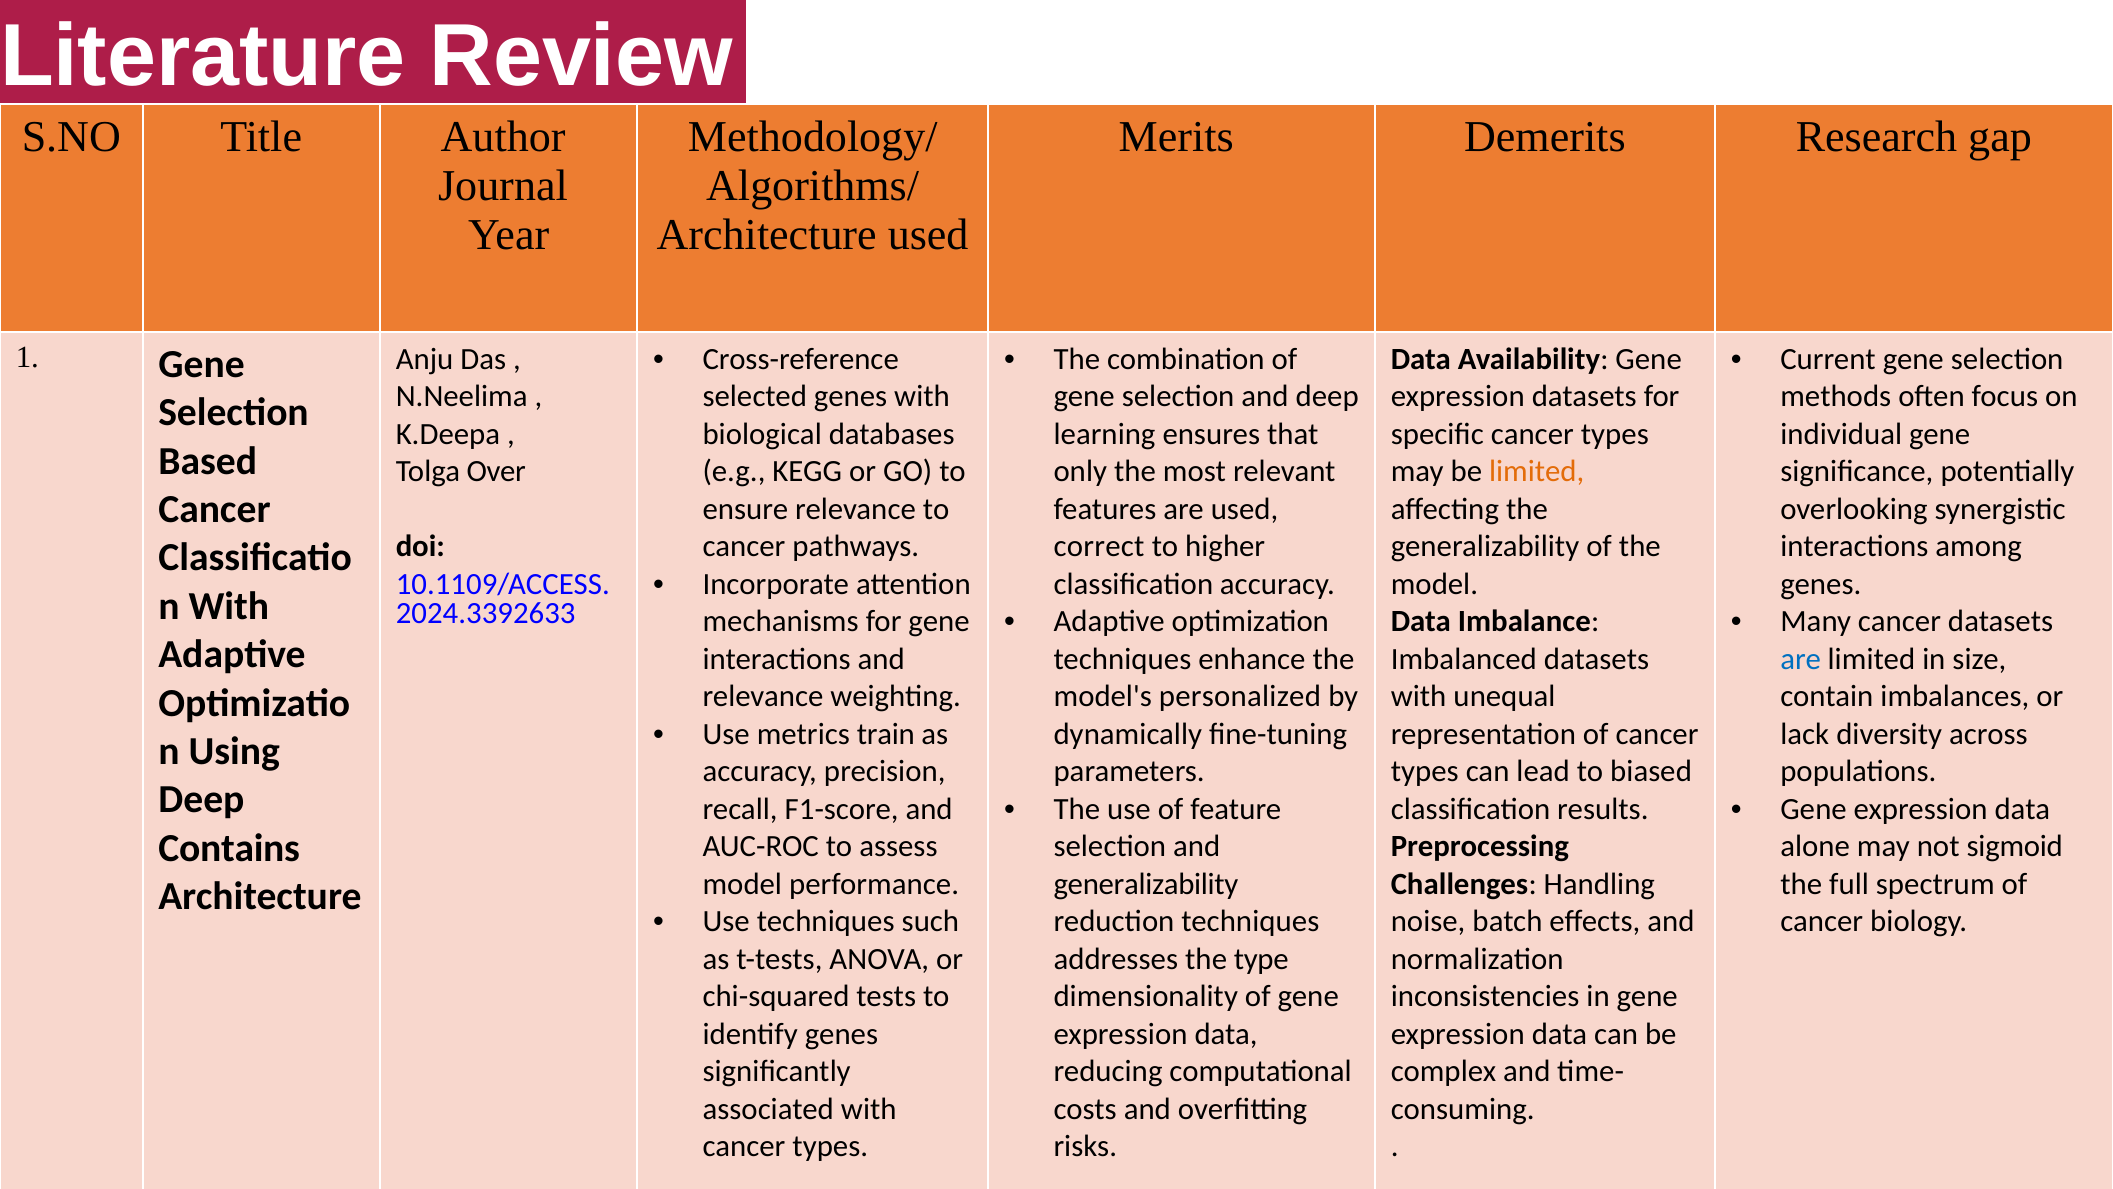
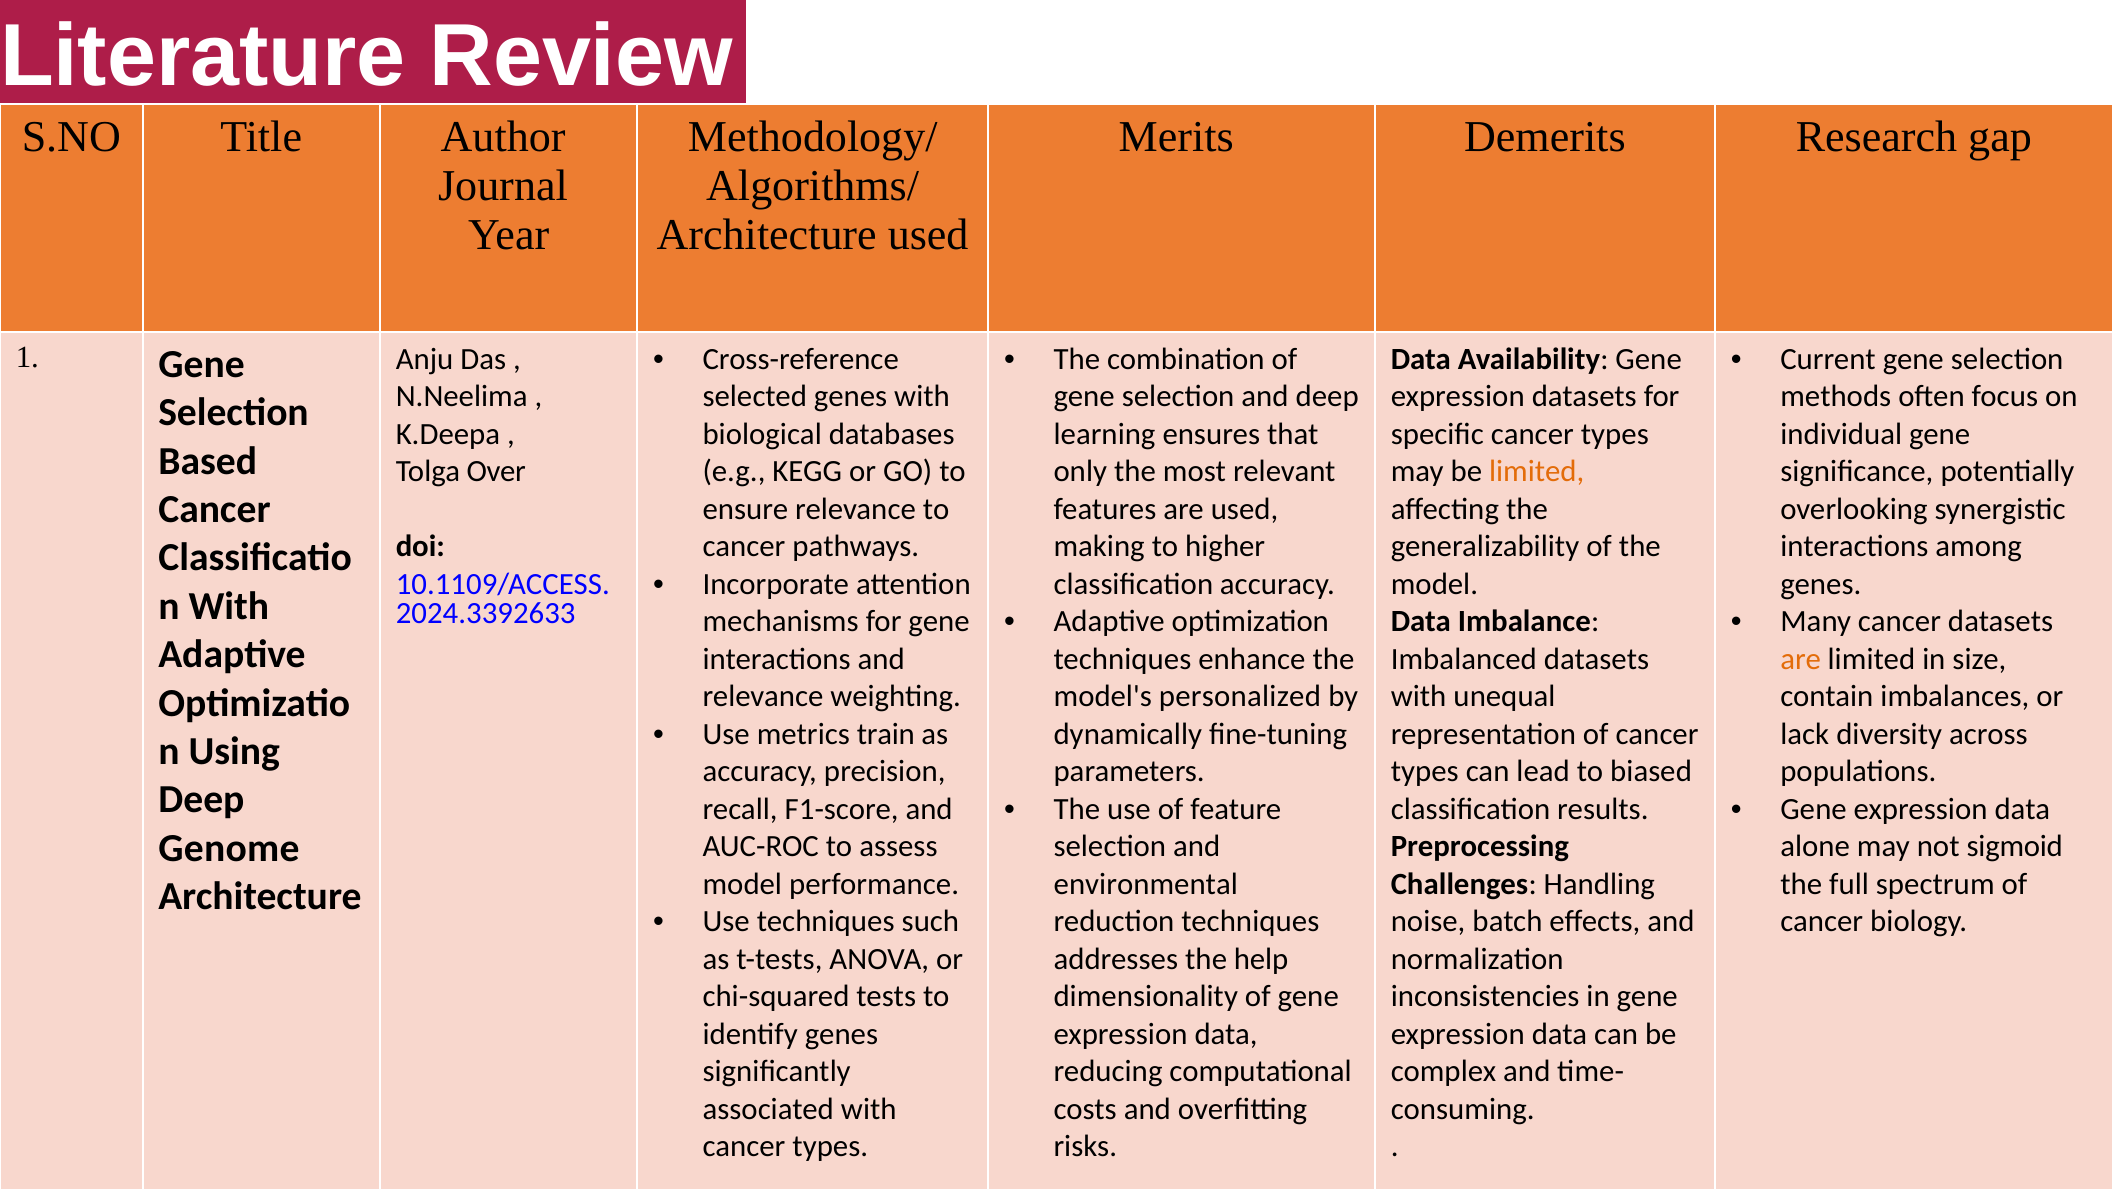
correct: correct -> making (1099, 546)
are colour: blue -> orange (1801, 659)
Contains: Contains -> Genome (229, 848)
generalizability: generalizability -> environmental (1146, 884)
type: type -> help (1261, 959)
